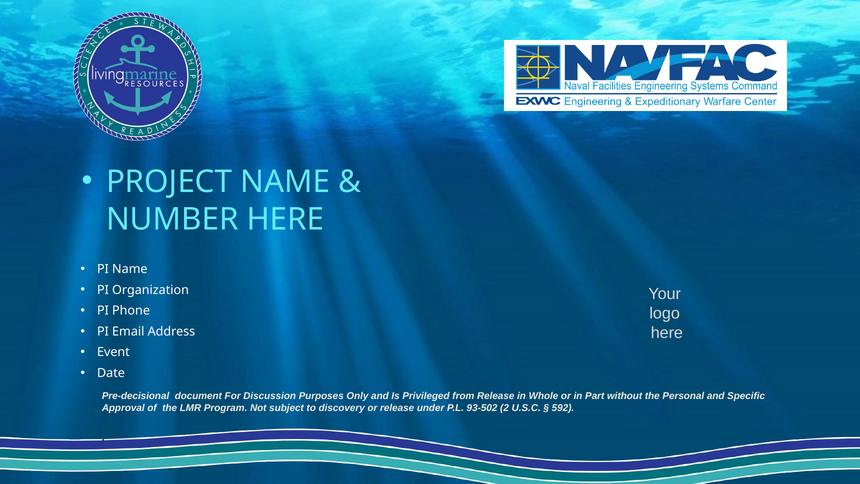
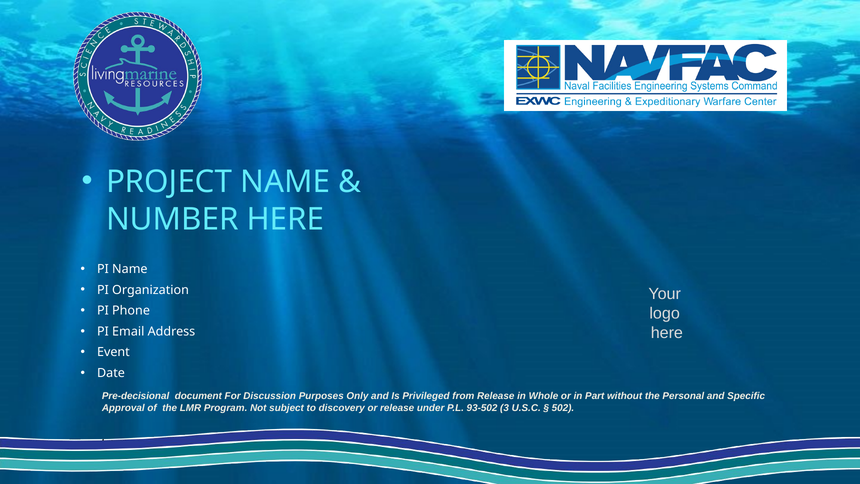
2: 2 -> 3 (504, 408)
592: 592 -> 502 (563, 408)
